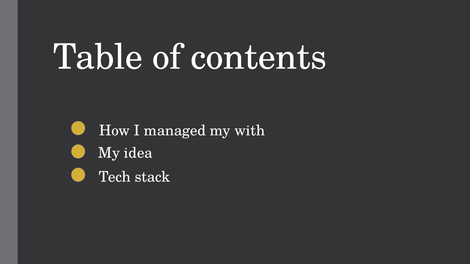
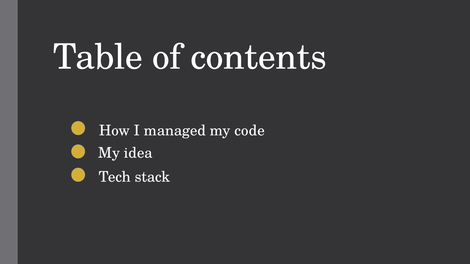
with: with -> code (250, 131)
